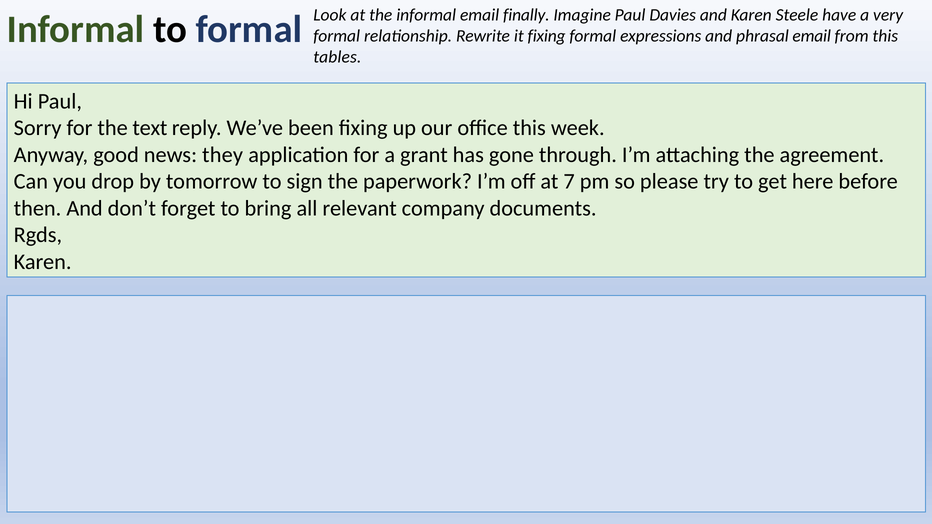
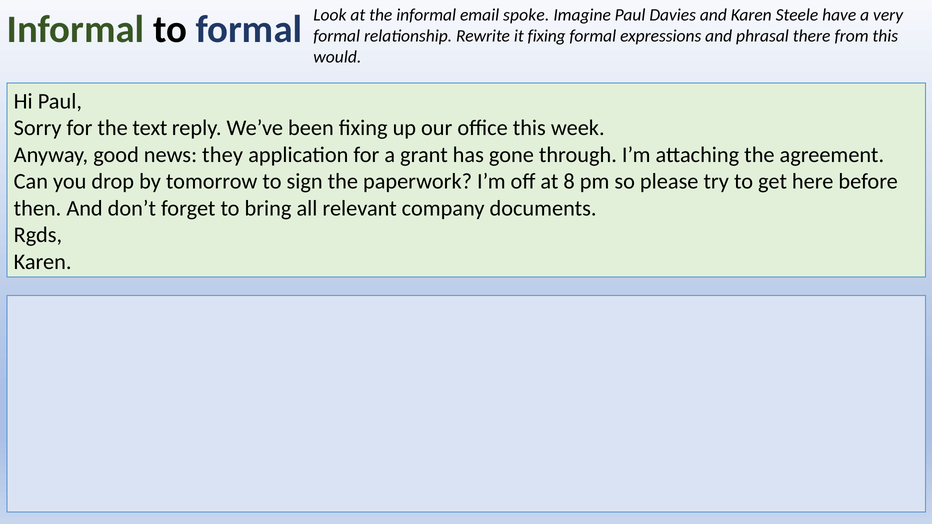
finally: finally -> spoke (526, 15)
phrasal email: email -> there (812, 36)
tables: tables -> would (337, 57)
7: 7 -> 8 (569, 182)
